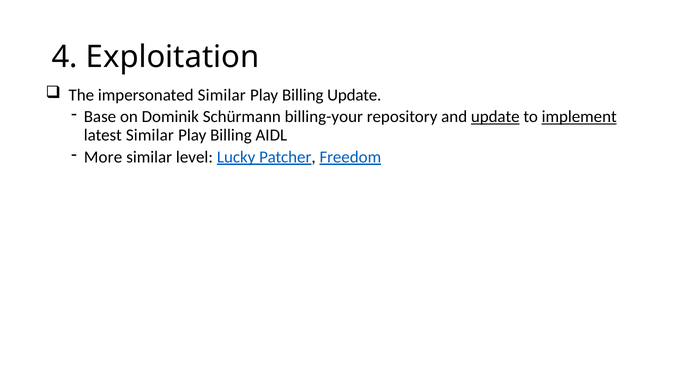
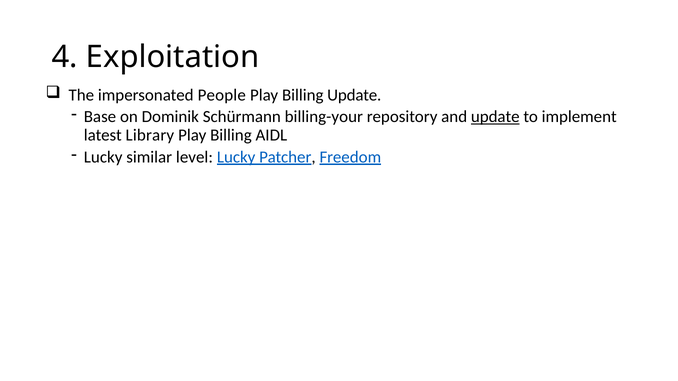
impersonated Similar: Similar -> People (222, 95)
implement underline: present -> none (579, 117)
latest Similar: Similar -> Library (150, 135)
More: More -> Lucky (103, 157)
